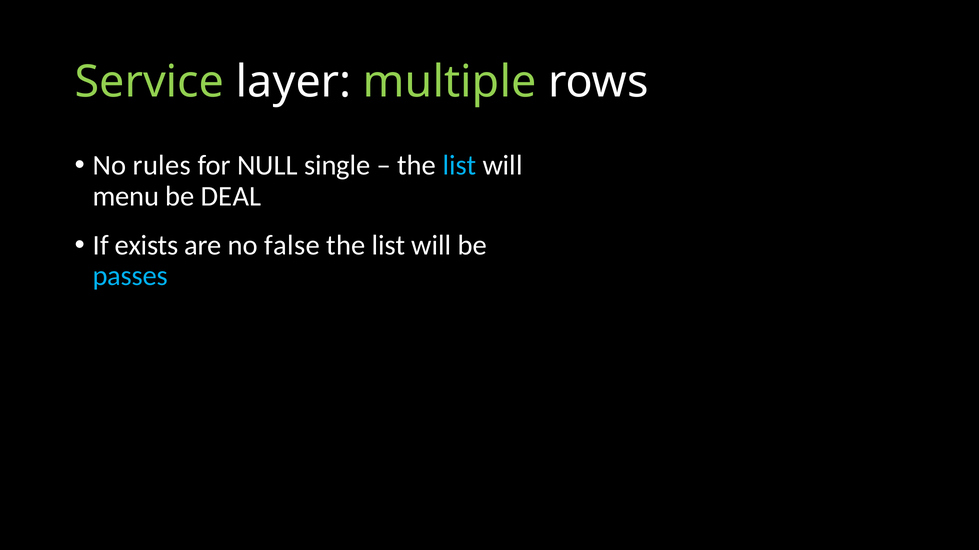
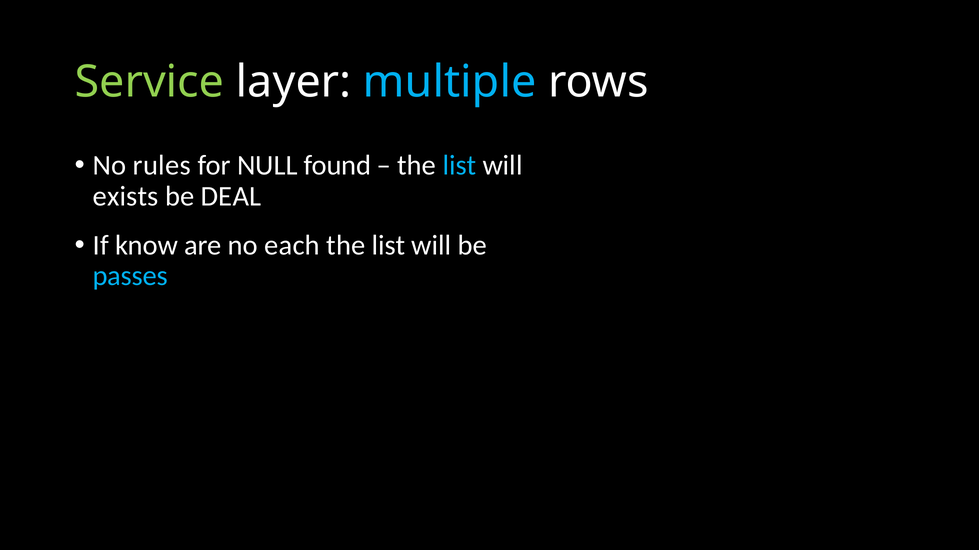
multiple colour: light green -> light blue (450, 82)
single: single -> found (337, 166)
menu: menu -> exists (126, 196)
exists: exists -> know (147, 246)
false: false -> each (292, 246)
